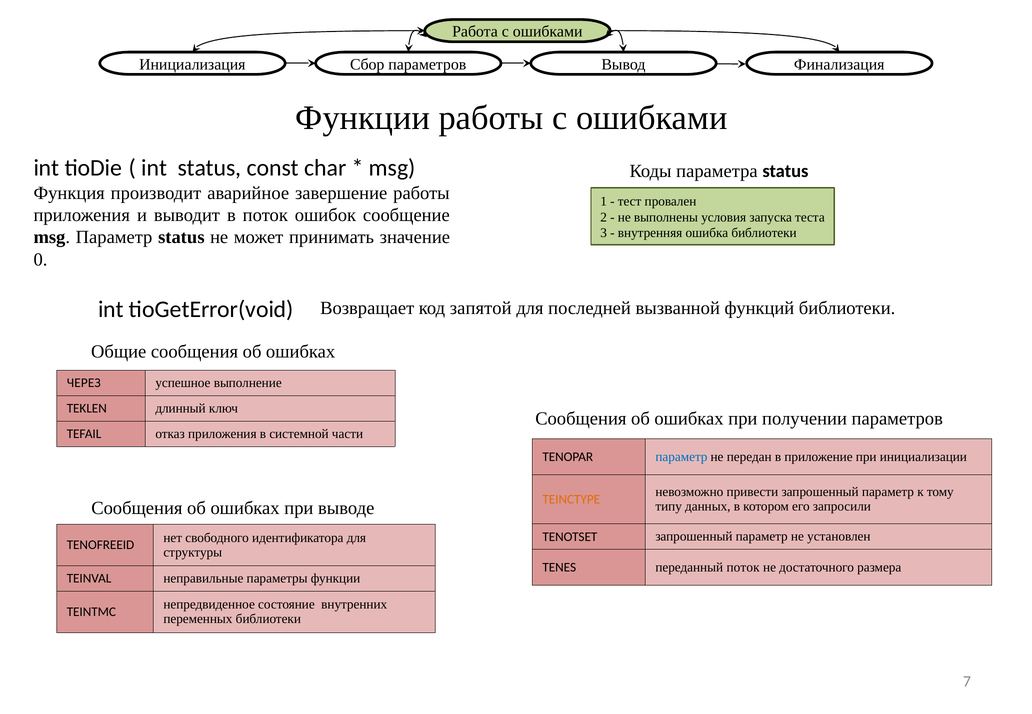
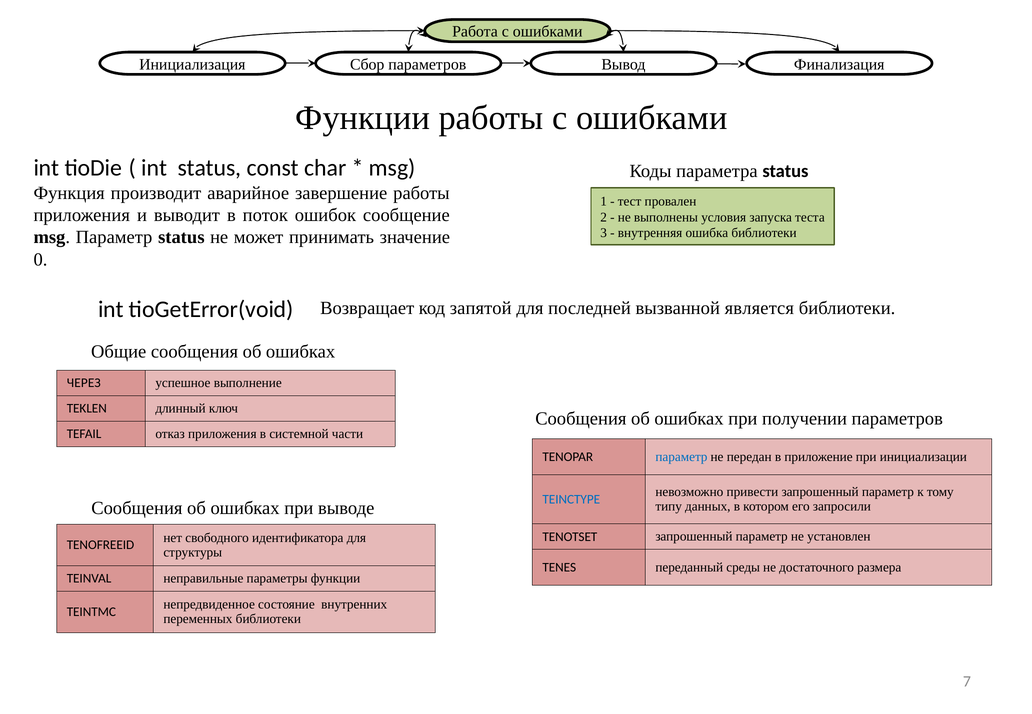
функций: функций -> является (759, 308)
TEINCTYPE colour: orange -> blue (571, 500)
переданный поток: поток -> среды (743, 568)
